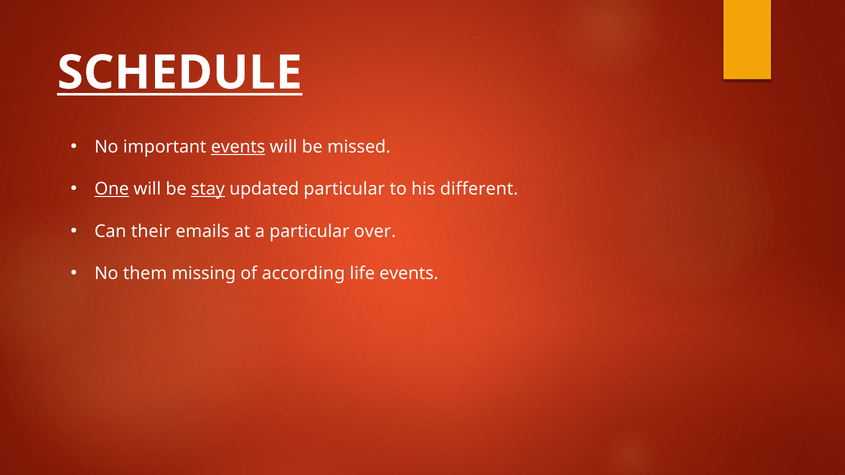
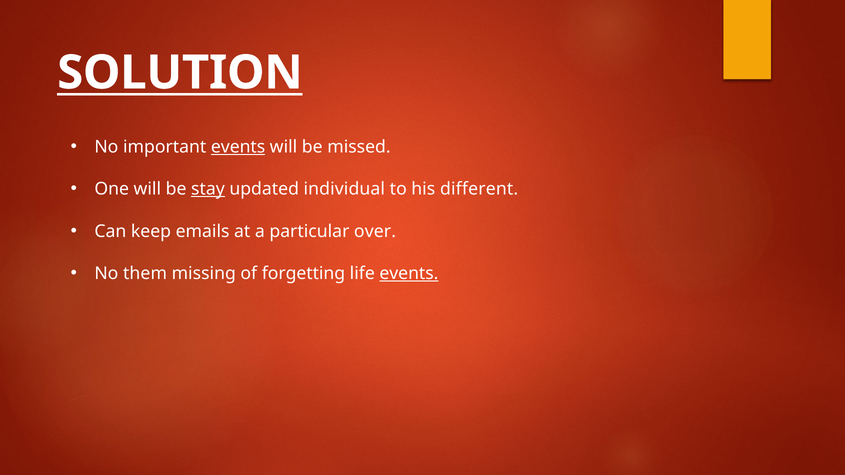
SCHEDULE: SCHEDULE -> SOLUTION (180, 73)
One underline: present -> none (112, 189)
updated particular: particular -> individual (344, 189)
their: their -> keep (151, 231)
according: according -> forgetting (303, 274)
events underline: none -> present (409, 274)
